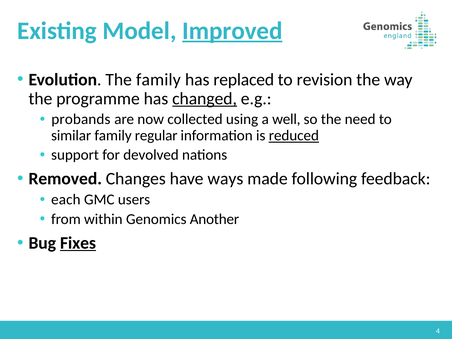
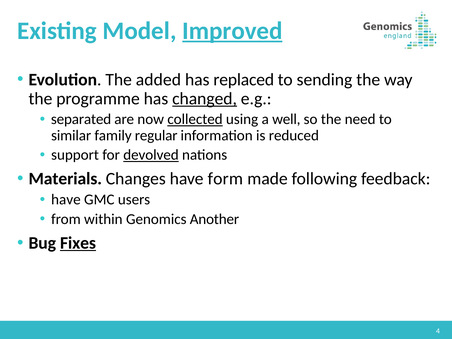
The family: family -> added (158, 80)
revision: revision -> sending (324, 80)
probands: probands -> separated (81, 119)
collected underline: none -> present (195, 119)
reduced underline: present -> none (294, 136)
devolved underline: none -> present (151, 155)
Removed: Removed -> Materials (65, 179)
ways: ways -> form (225, 179)
each: each -> have (66, 200)
